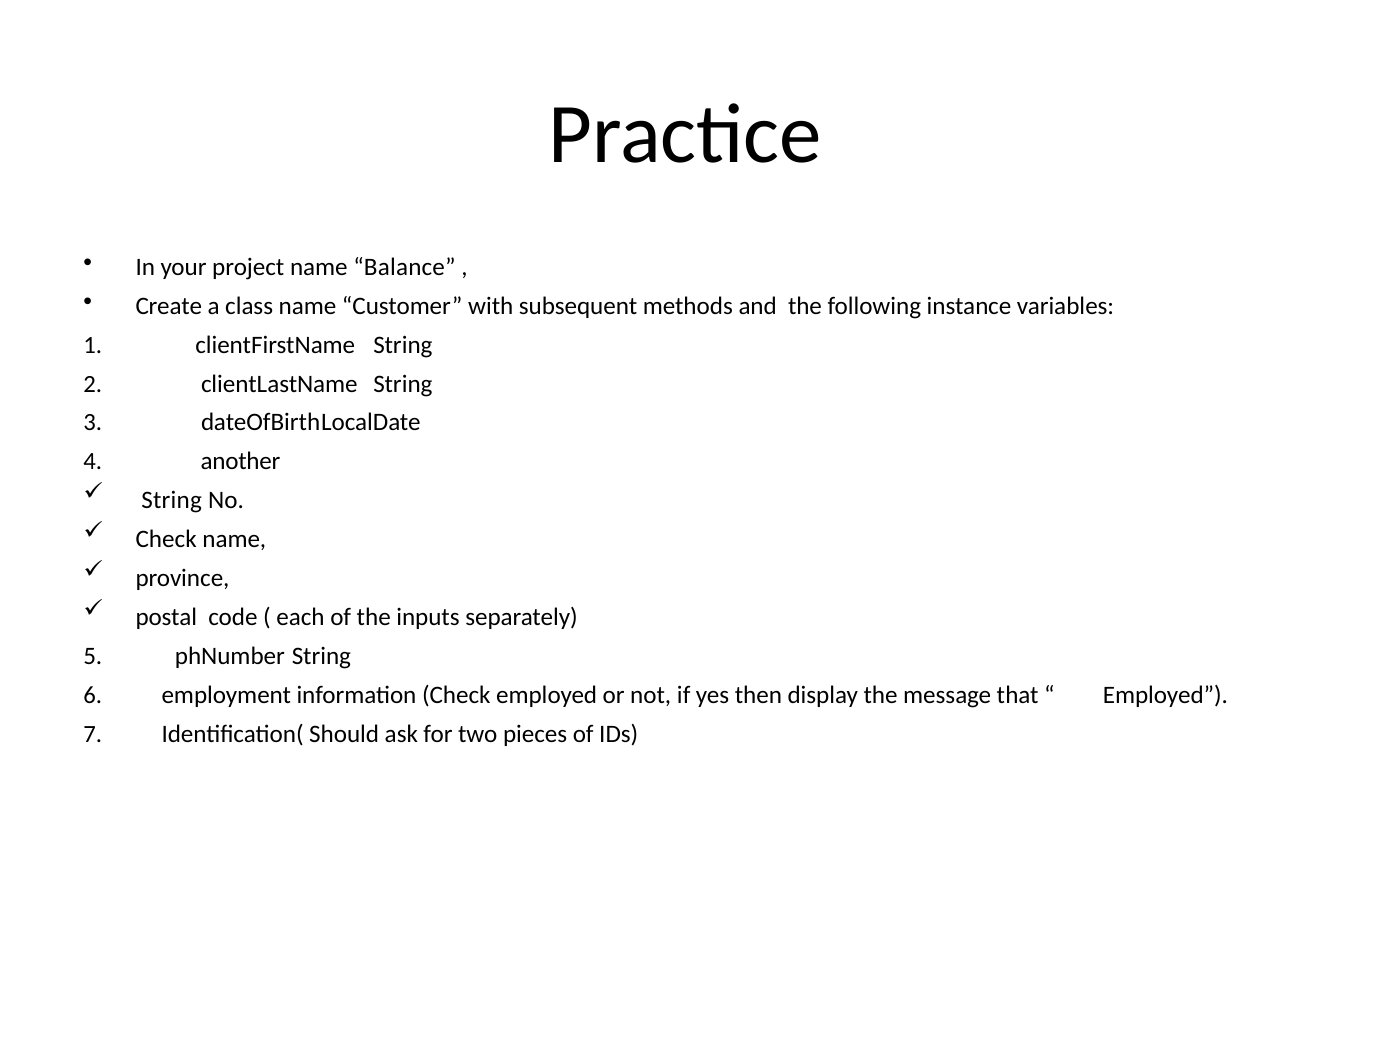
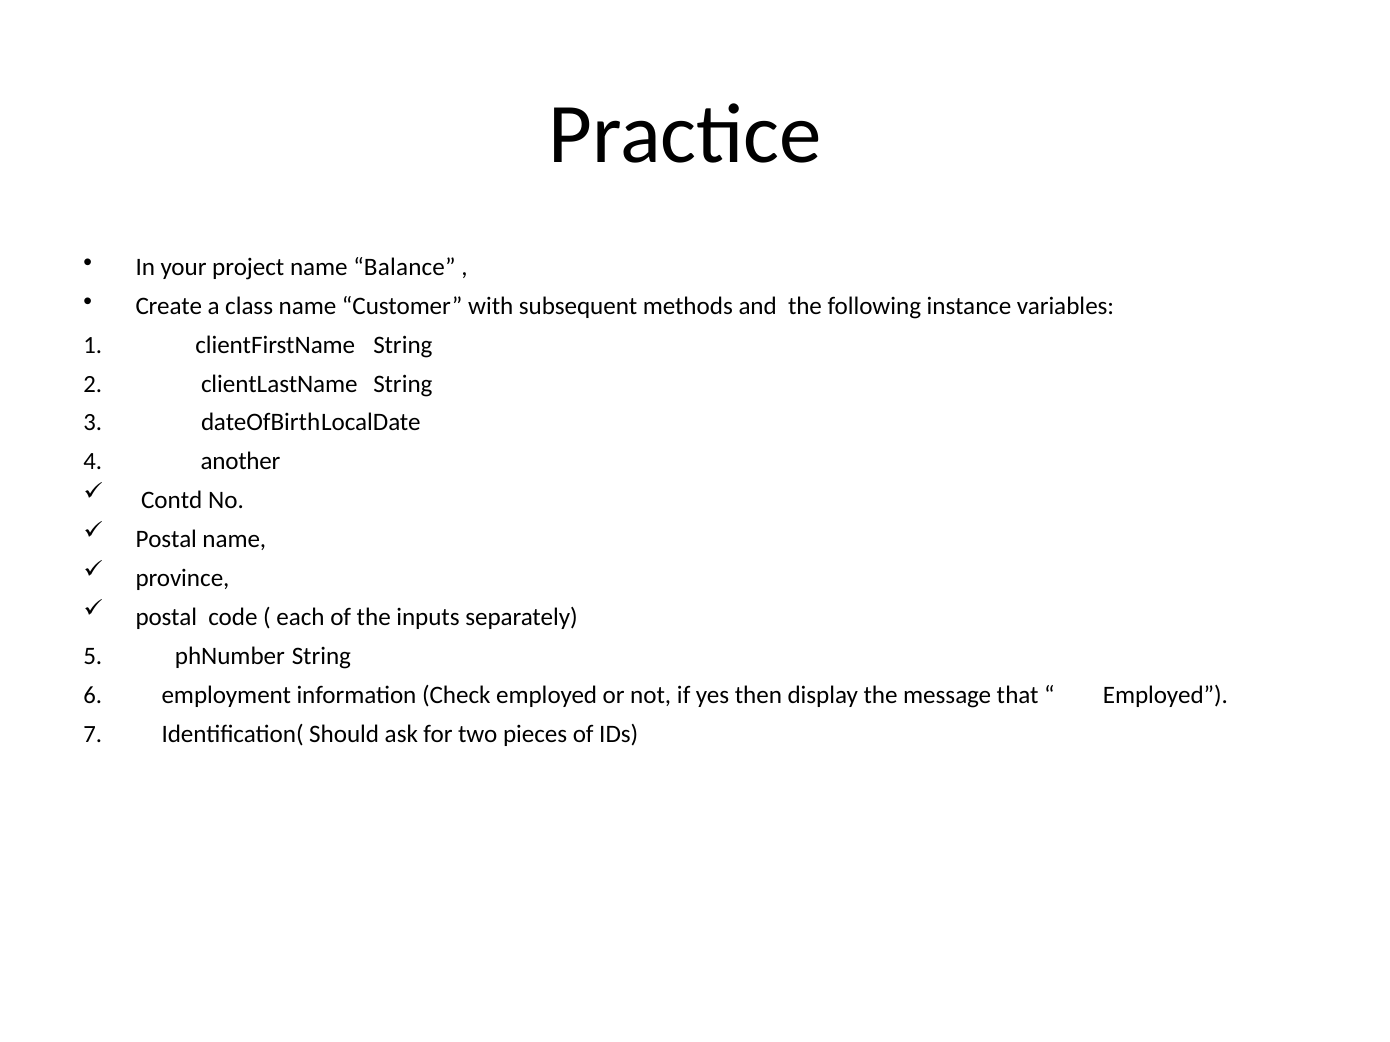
String: String -> Contd (172, 501)
Check: Check -> Postal (166, 540)
